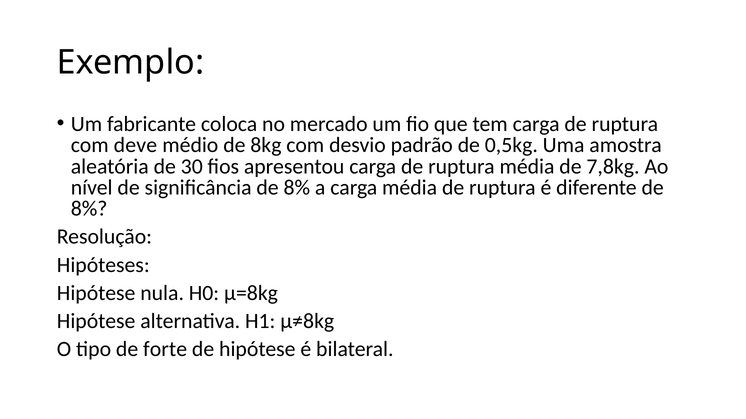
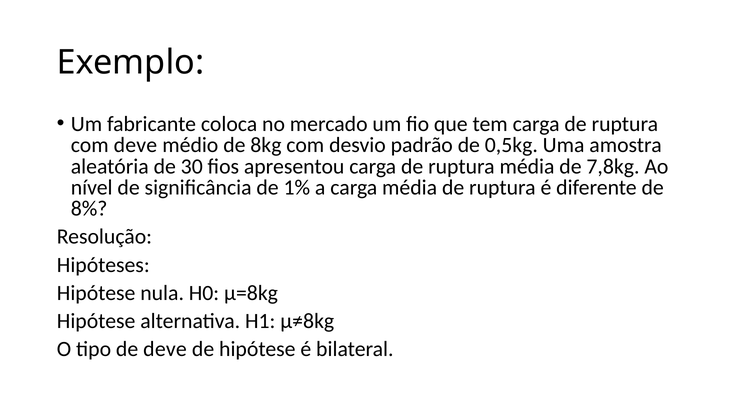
significância de 8%: 8% -> 1% (297, 188)
de forte: forte -> deve (165, 350)
